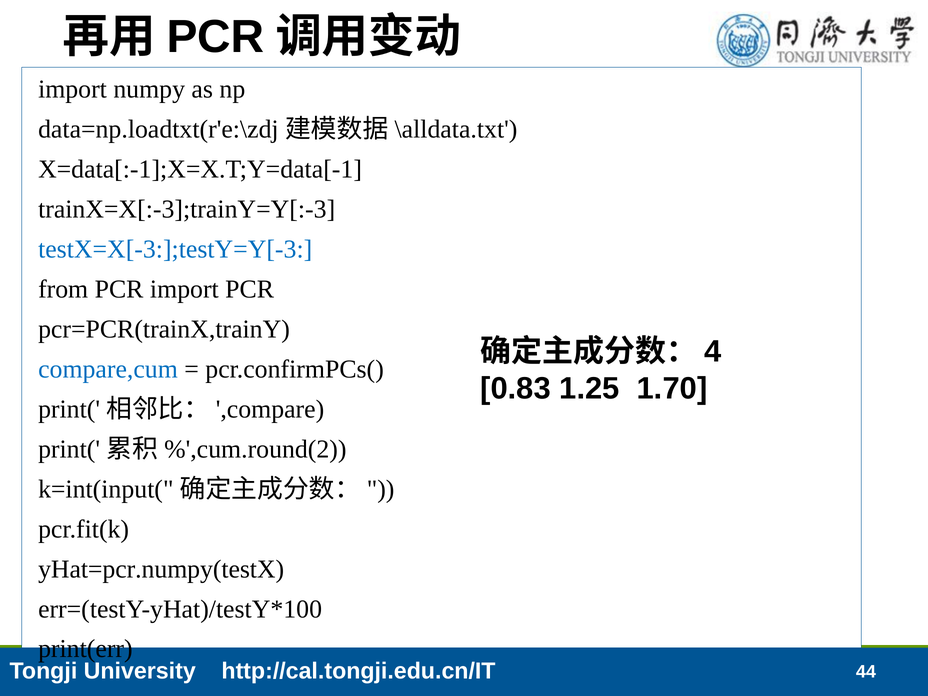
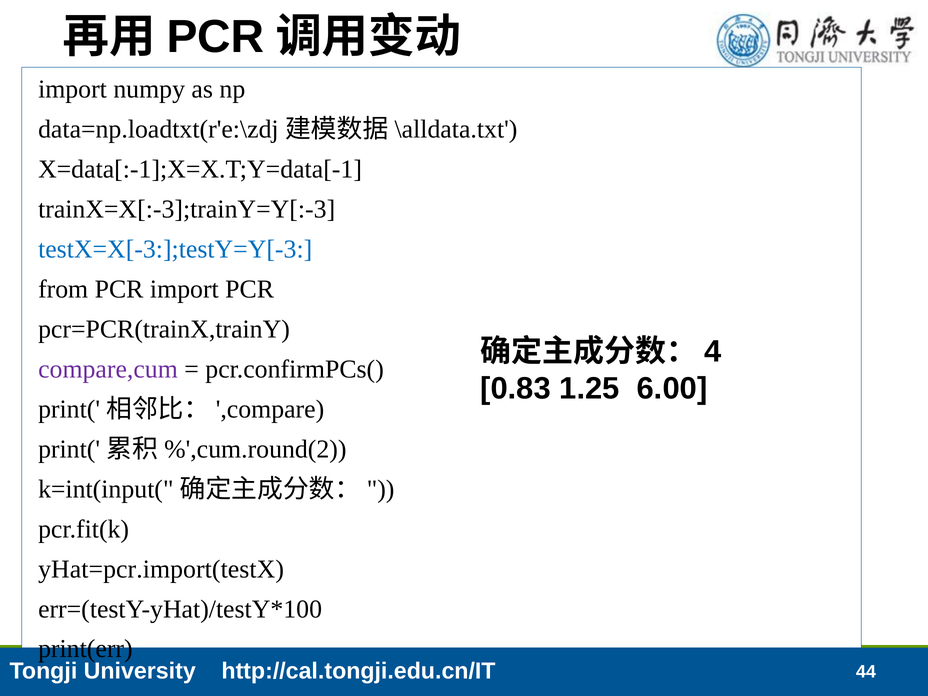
compare,cum colour: blue -> purple (108, 369)
1.70: 1.70 -> 6.00 (672, 388)
yHat=pcr.numpy(testX: yHat=pcr.numpy(testX -> yHat=pcr.import(testX (161, 569)
